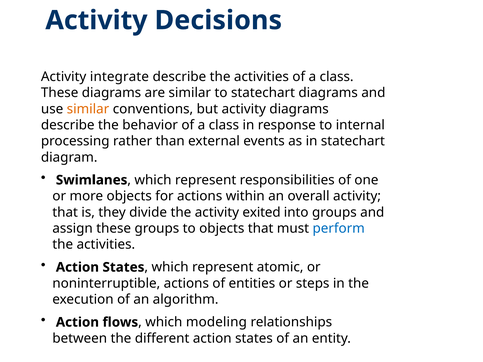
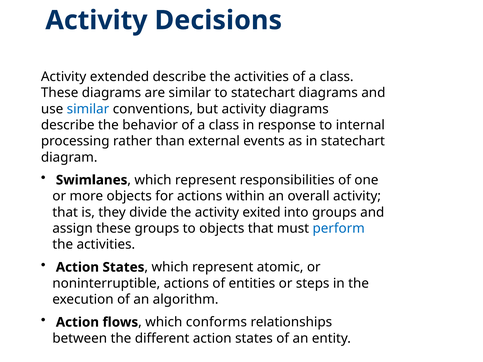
integrate: integrate -> extended (119, 77)
similar colour: orange -> blue (88, 109)
modeling: modeling -> conforms (216, 322)
